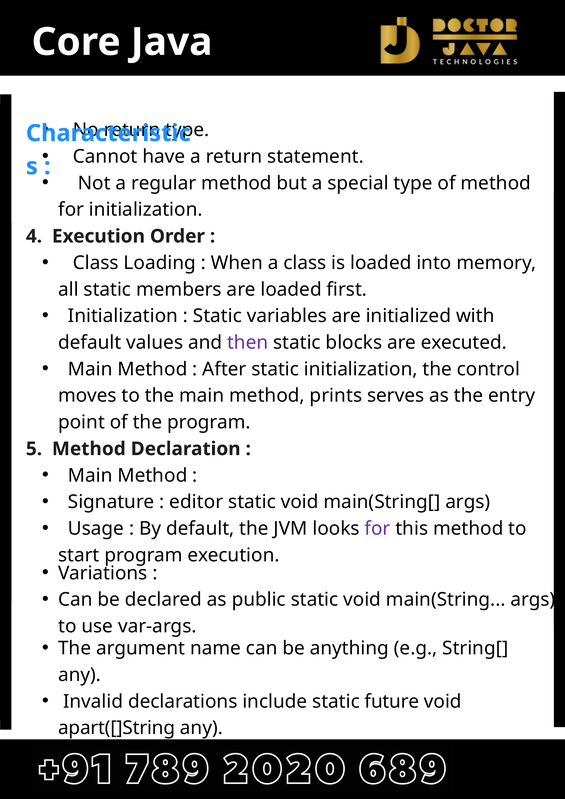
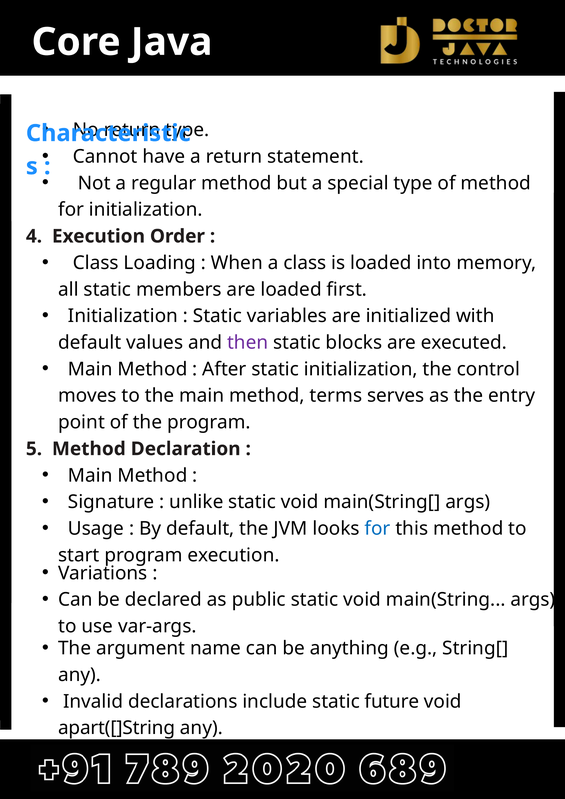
prints: prints -> terms (336, 396)
editor: editor -> unlike (196, 502)
for colour: purple -> blue (378, 529)
